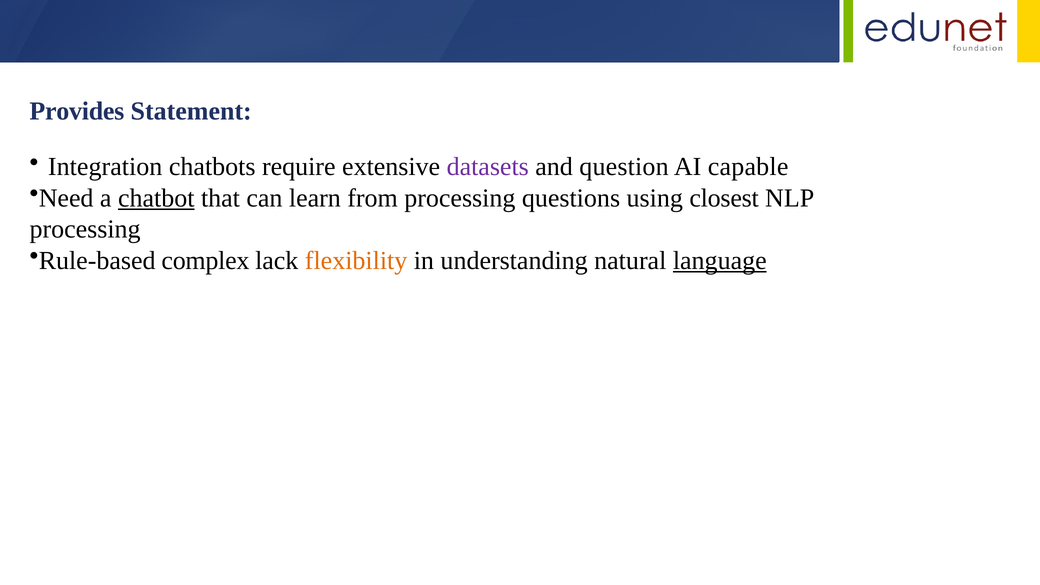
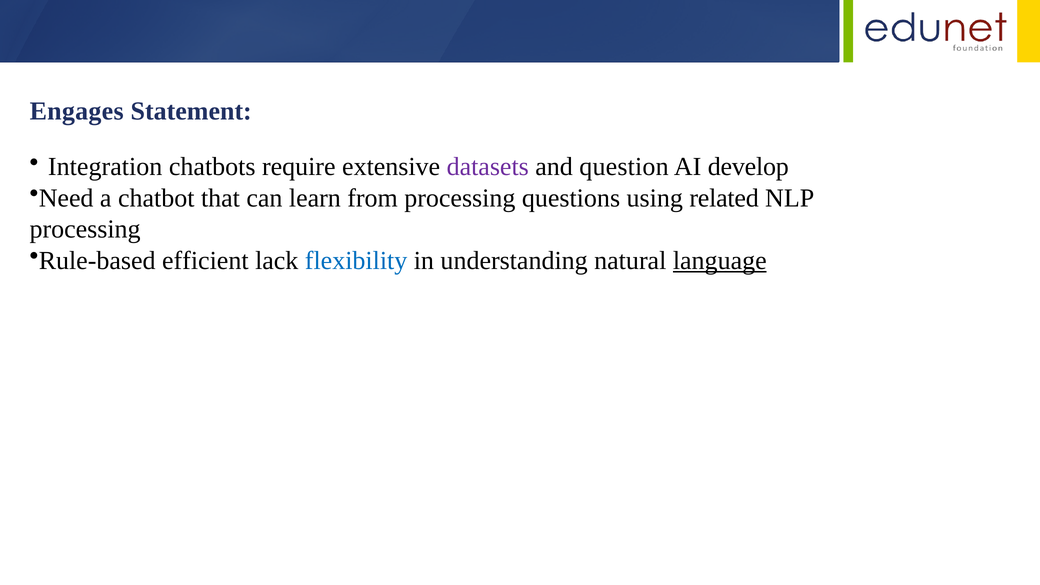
Provides: Provides -> Engages (77, 111)
capable: capable -> develop (748, 167)
chatbot underline: present -> none (156, 198)
closest: closest -> related (724, 198)
complex: complex -> efficient (205, 260)
flexibility colour: orange -> blue (356, 260)
